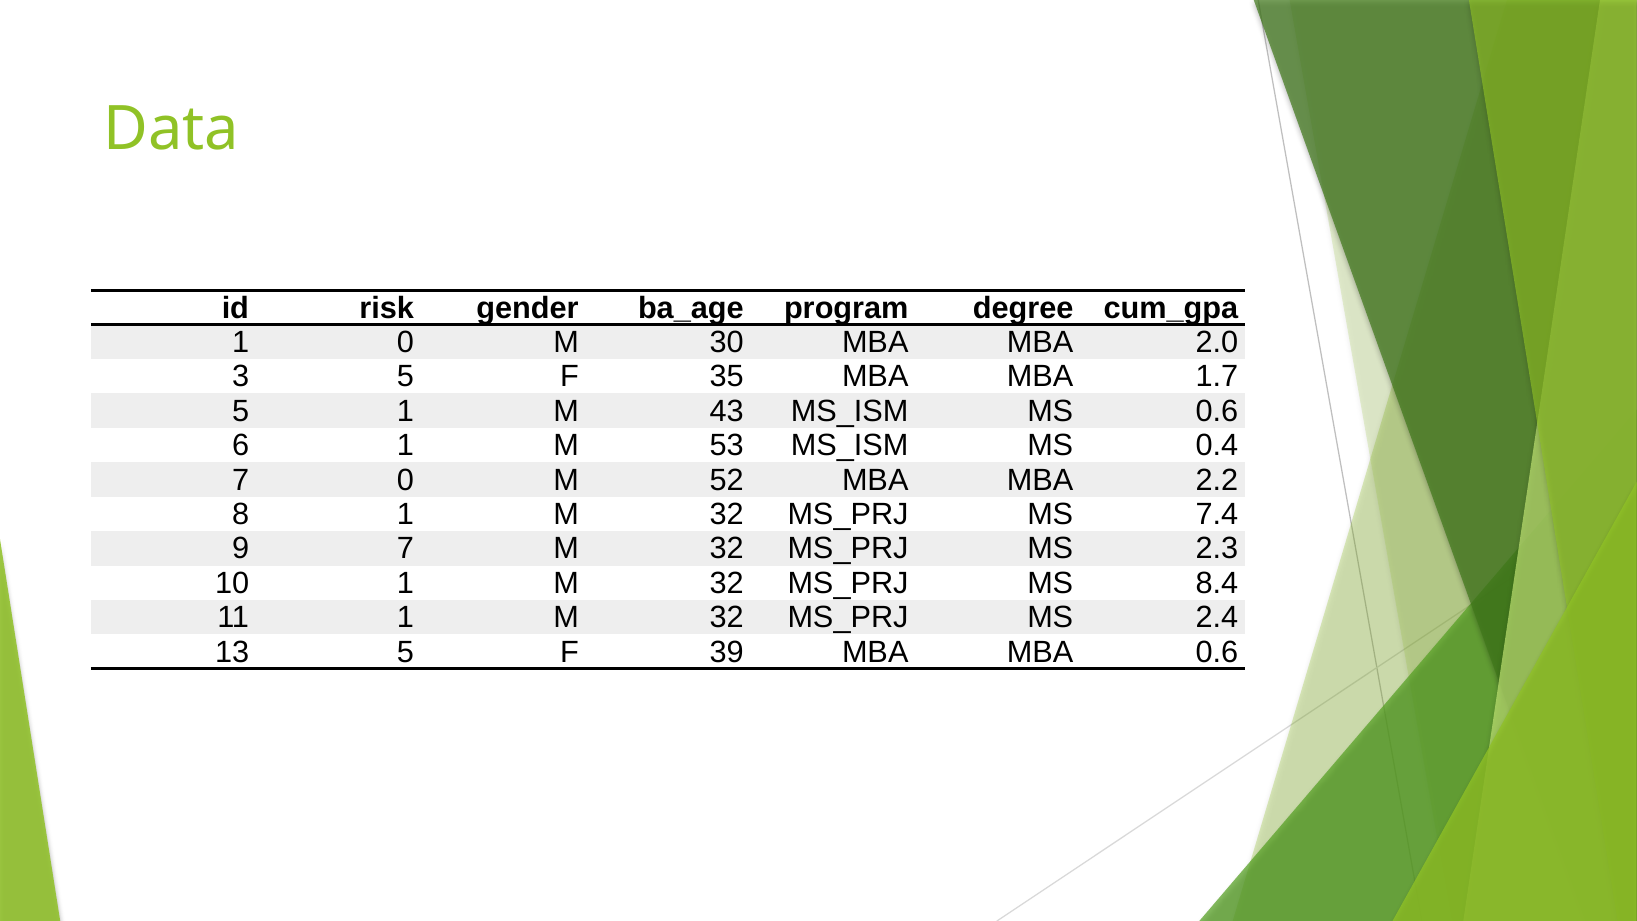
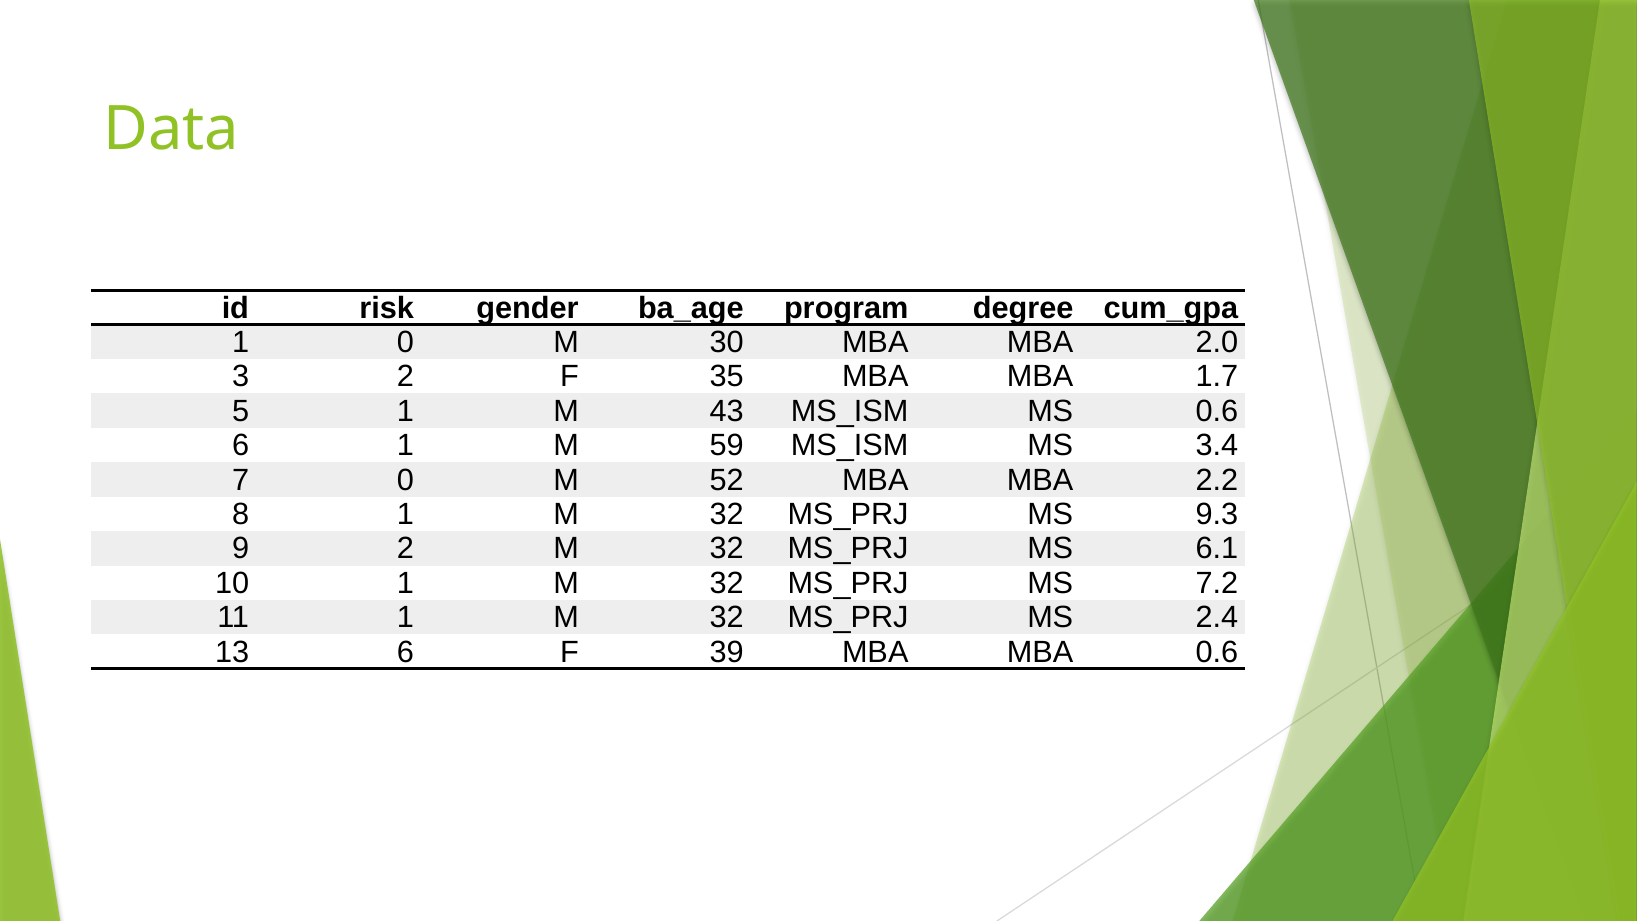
3 5: 5 -> 2 (405, 377)
53: 53 -> 59 (727, 445)
0.4: 0.4 -> 3.4 (1217, 445)
7.4: 7.4 -> 9.3 (1217, 514)
9 7: 7 -> 2 (405, 549)
2.3: 2.3 -> 6.1 (1217, 549)
8.4: 8.4 -> 7.2 (1217, 583)
13 5: 5 -> 6 (405, 652)
